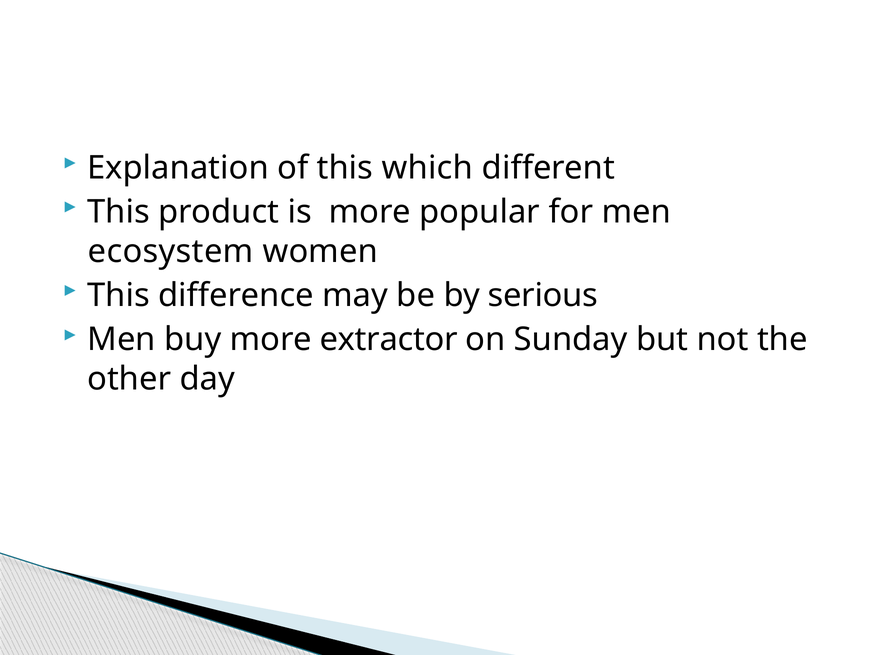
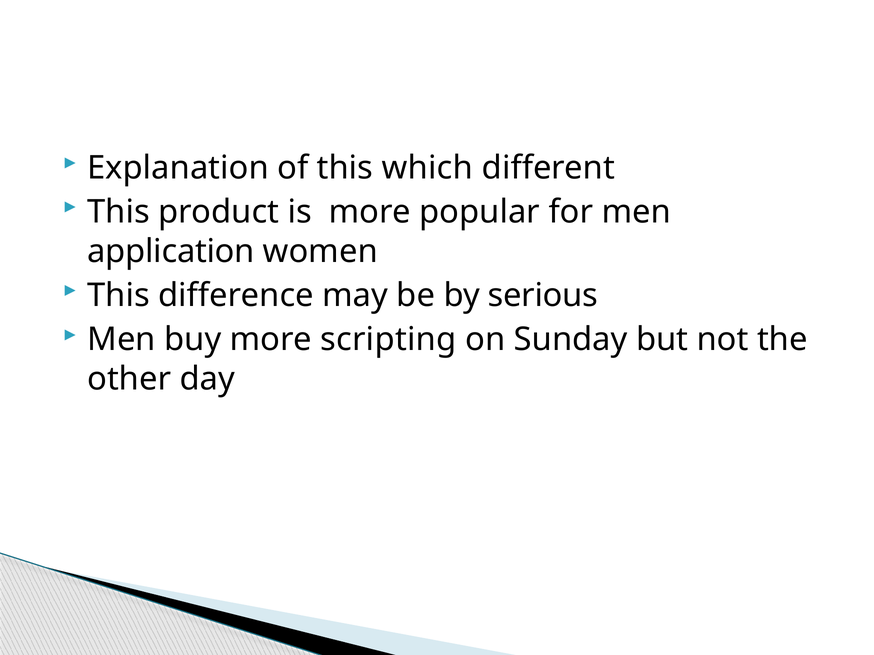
ecosystem: ecosystem -> application (171, 251)
extractor: extractor -> scripting (388, 340)
